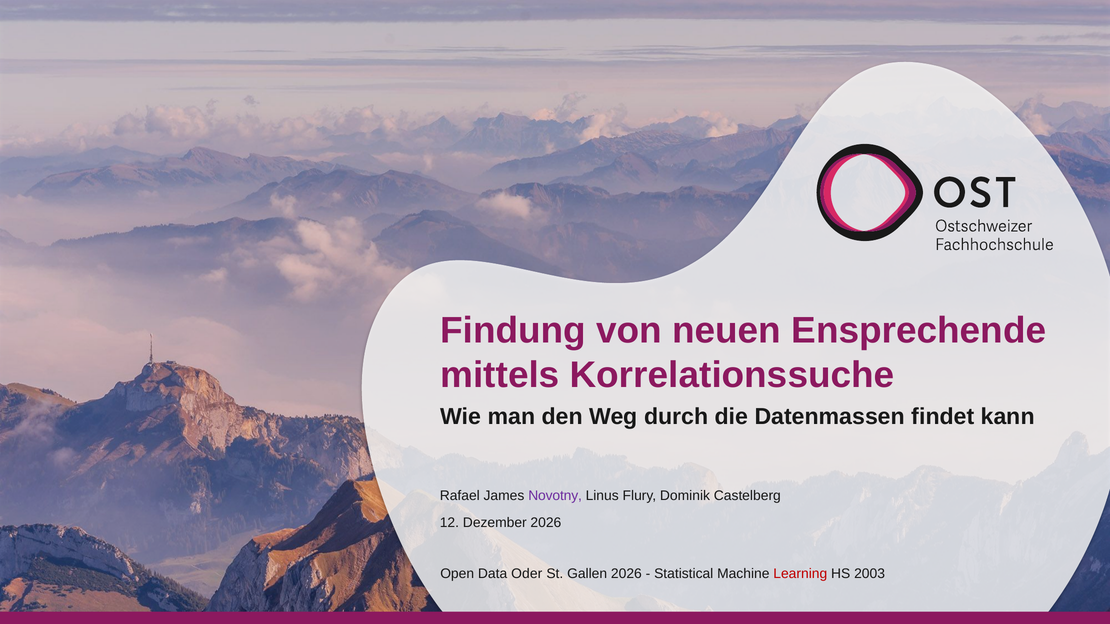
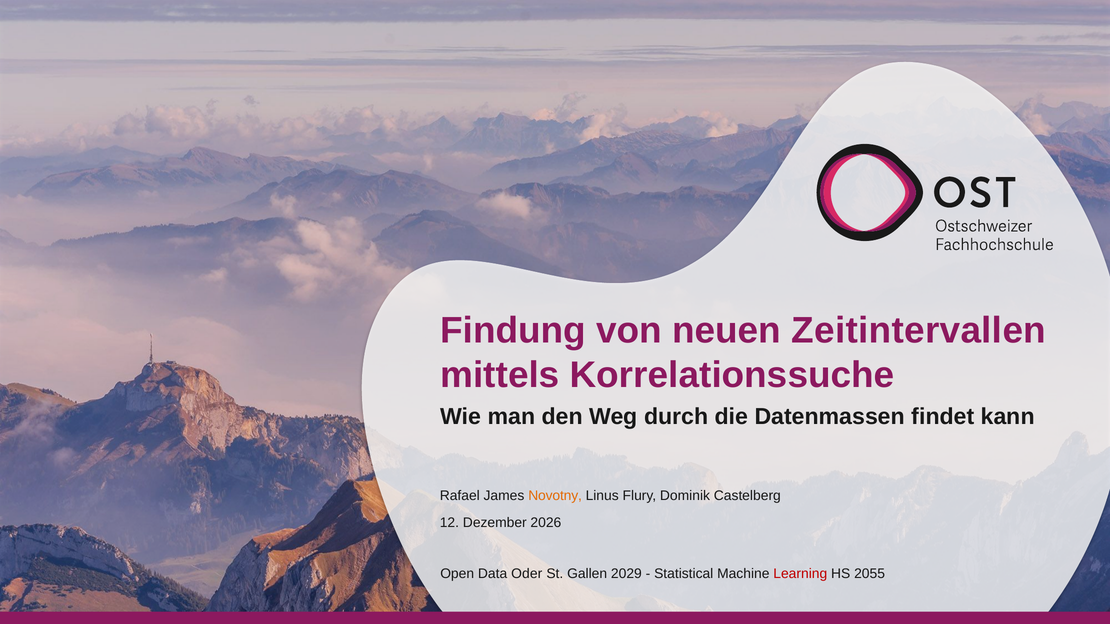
Ensprechende: Ensprechende -> Zeitintervallen (919, 331)
Novotny colour: purple -> orange (555, 496)
Gallen 2026: 2026 -> 2029 (626, 574)
2003: 2003 -> 2055 (870, 574)
